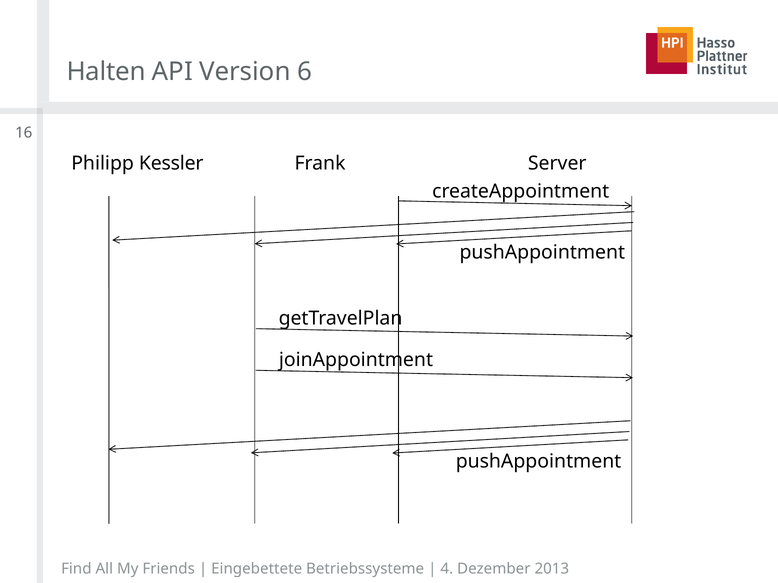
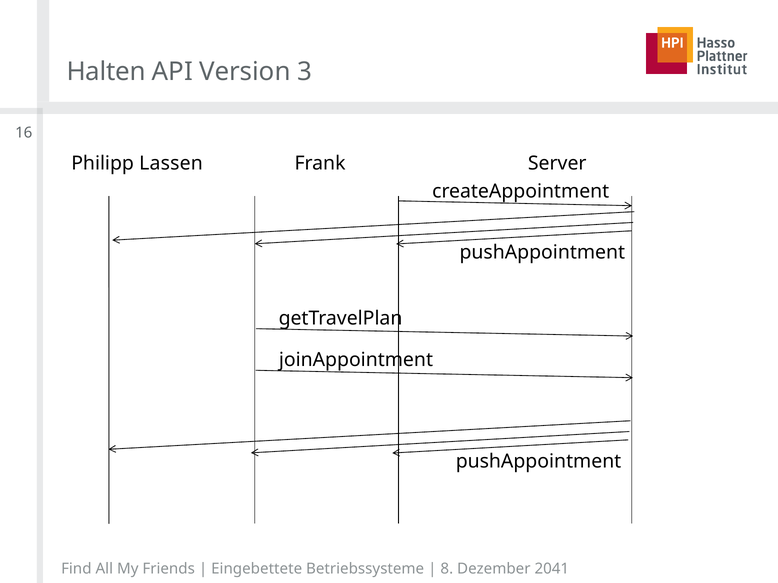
6: 6 -> 3 (305, 72)
Kessler: Kessler -> Lassen (171, 164)
4: 4 -> 8 (447, 569)
2013: 2013 -> 2041 (552, 569)
